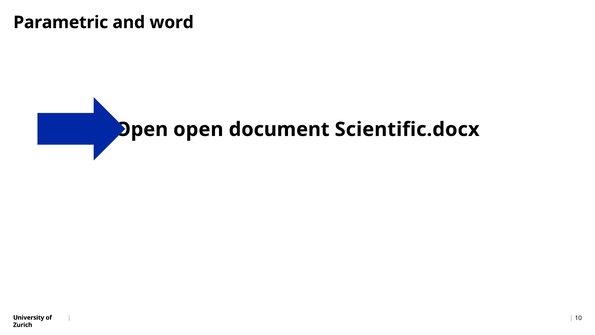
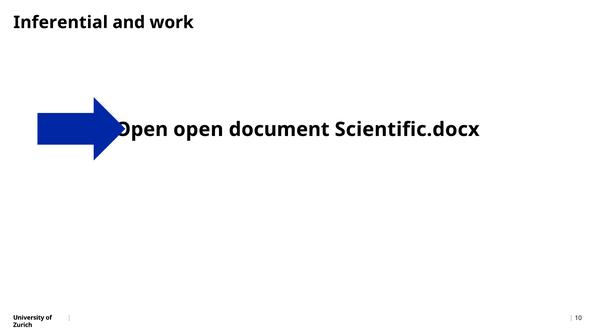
Parametric: Parametric -> Inferential (61, 22)
word: word -> work (172, 22)
